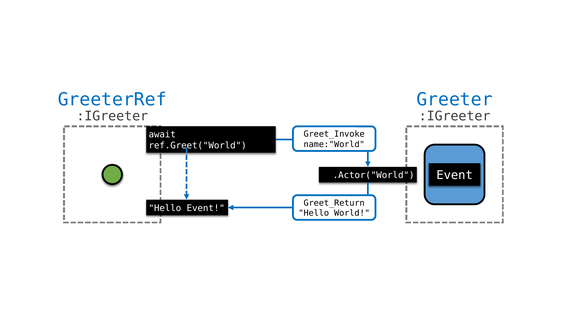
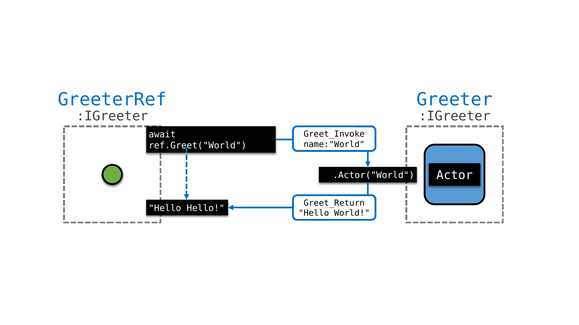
Event: Event -> Actor (455, 176)
Hello Event: Event -> Hello (206, 209)
